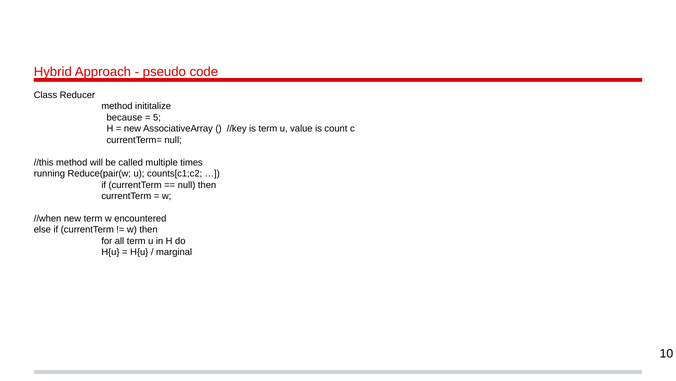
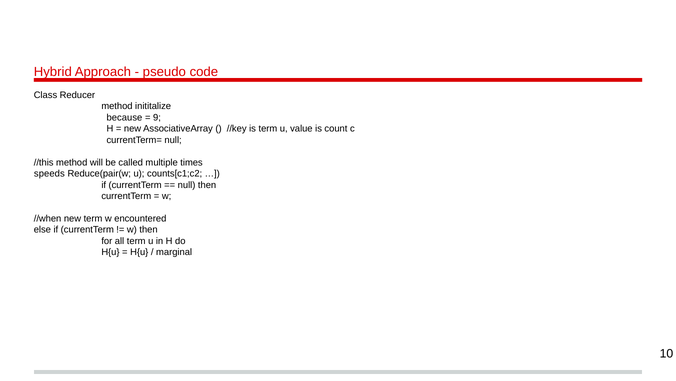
5: 5 -> 9 (157, 117)
running: running -> speeds (49, 173)
